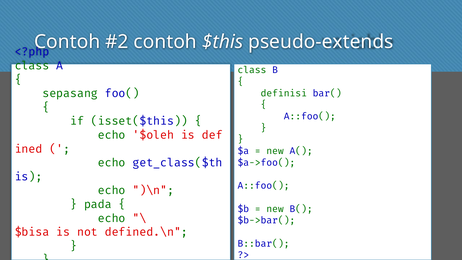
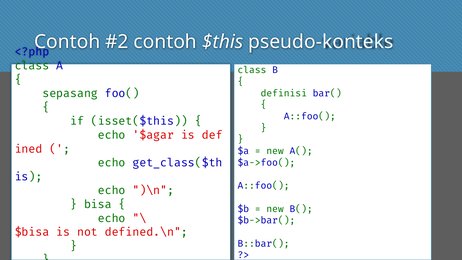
pseudo-extends: pseudo-extends -> pseudo-konteks (321, 42)
$oleh: $oleh -> $agar (153, 135)
pada: pada -> bisa (98, 204)
